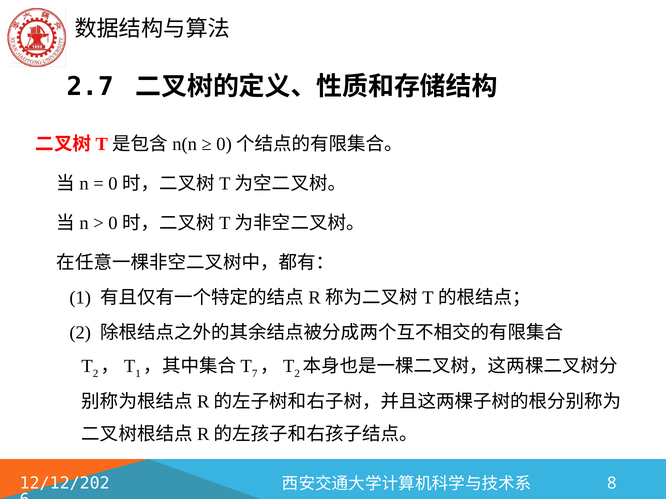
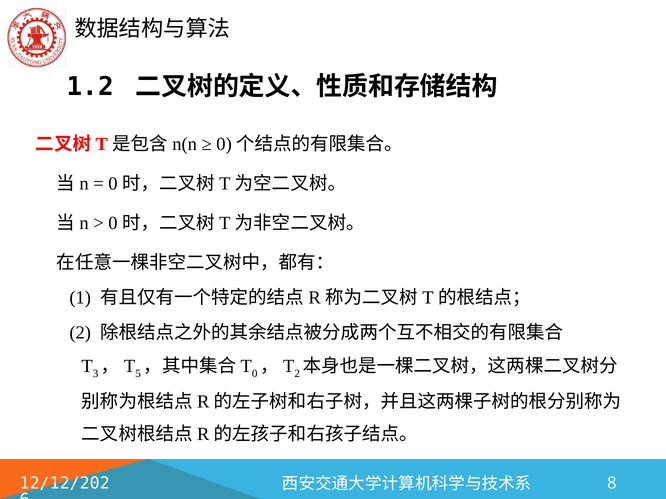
2.7: 2.7 -> 1.2 (90, 87)
2: 2 -> 3 (96, 374)
1: 1 -> 5 (138, 374)
7: 7 -> 0 (255, 374)
